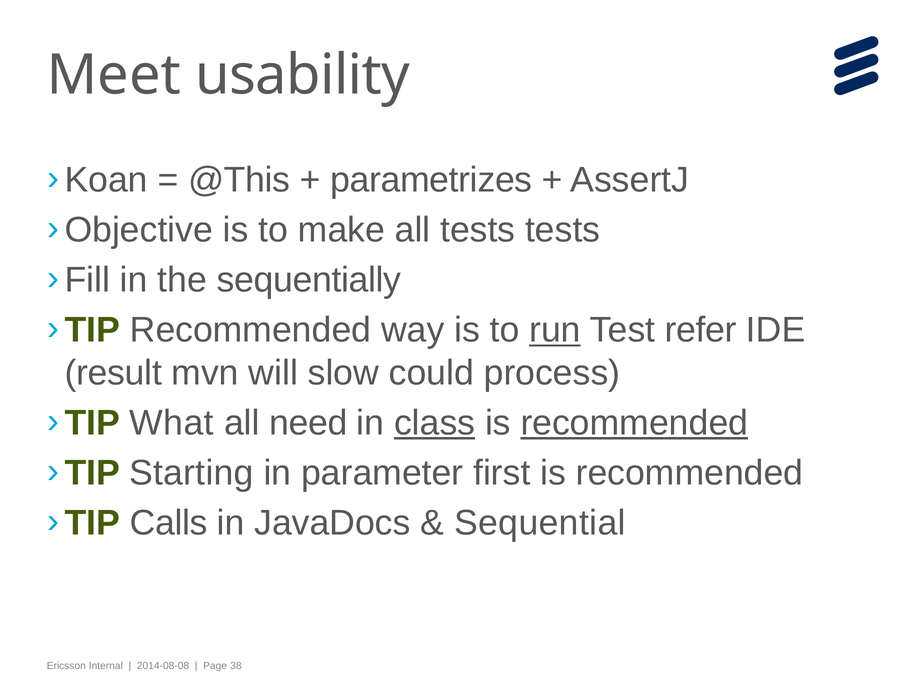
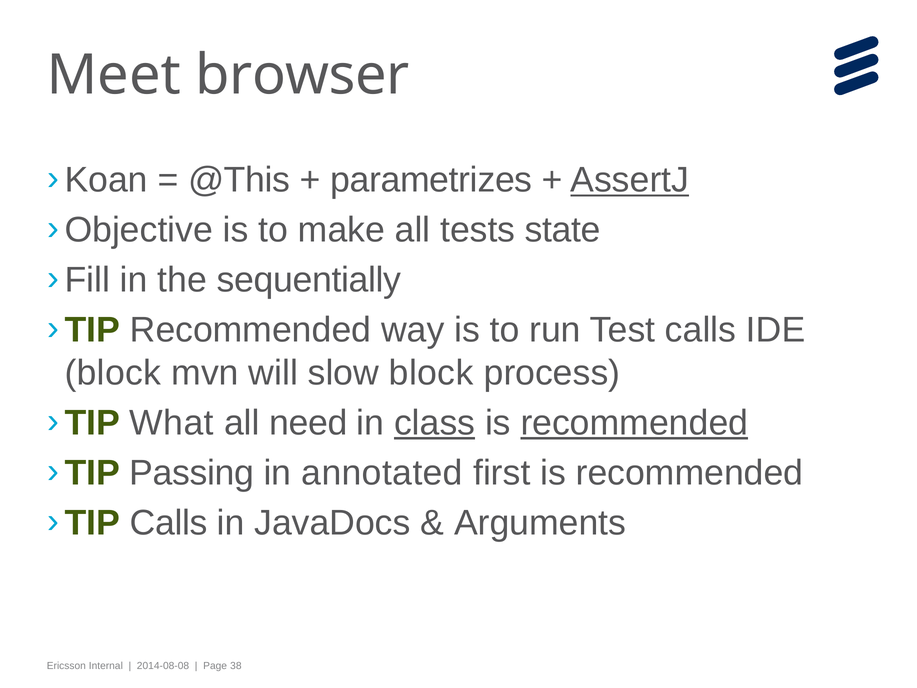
usability: usability -> browser (302, 75)
AssertJ underline: none -> present (630, 180)
tests tests: tests -> state (563, 230)
run underline: present -> none (555, 330)
Test refer: refer -> calls (701, 330)
result: result -> block (113, 373)
slow could: could -> block (431, 373)
Starting: Starting -> Passing (192, 473)
parameter: parameter -> annotated (382, 473)
Sequential: Sequential -> Arguments (540, 523)
